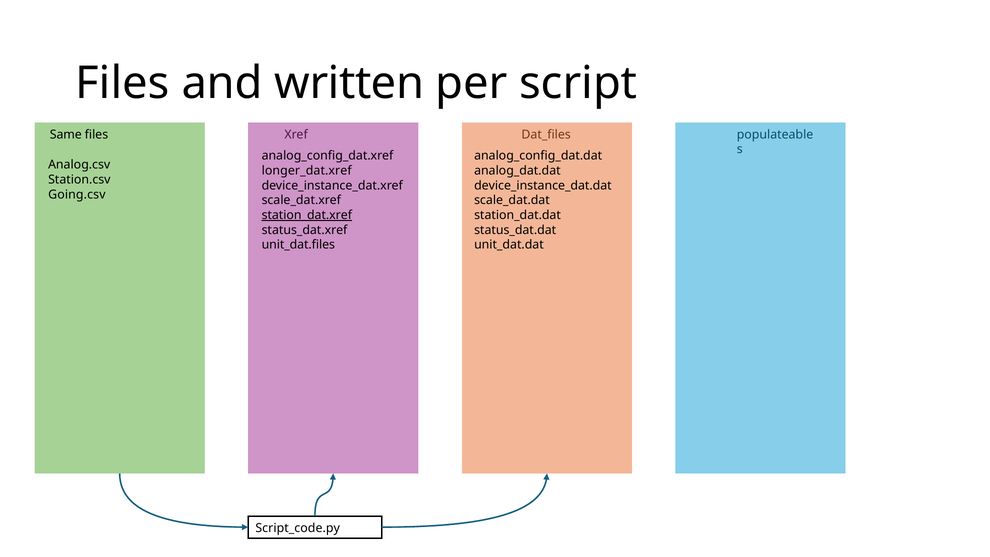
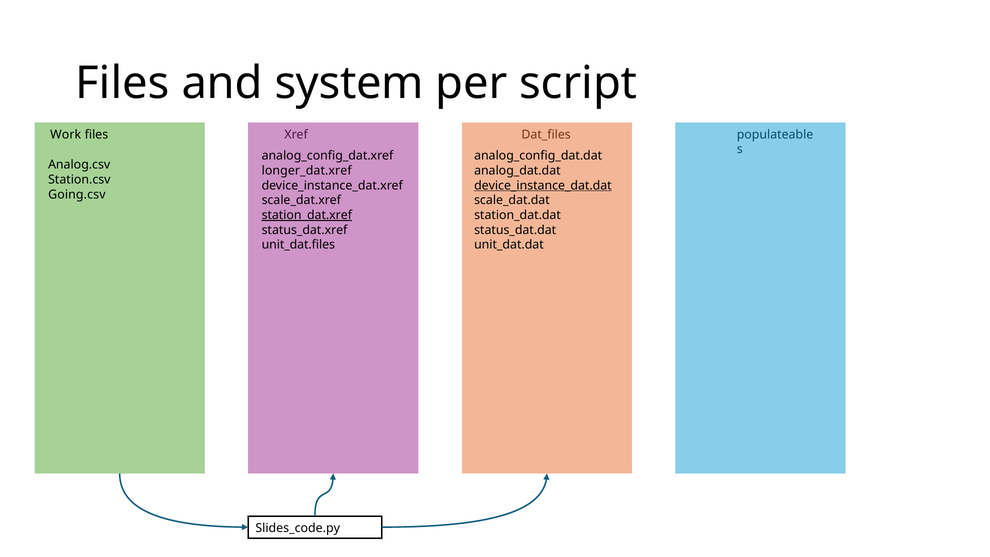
written: written -> system (349, 83)
Same: Same -> Work (66, 134)
device_instance_dat.dat underline: none -> present (543, 185)
Script_code.py: Script_code.py -> Slides_code.py (298, 528)
